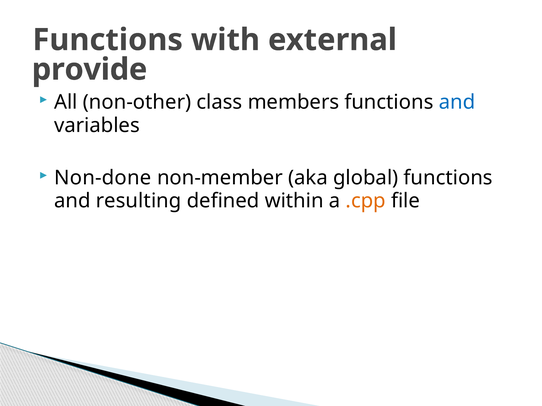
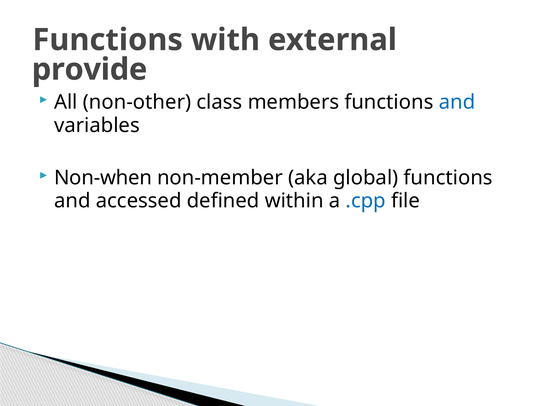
Non-done: Non-done -> Non-when (103, 178)
resulting: resulting -> accessed (139, 201)
.cpp colour: orange -> blue (366, 201)
